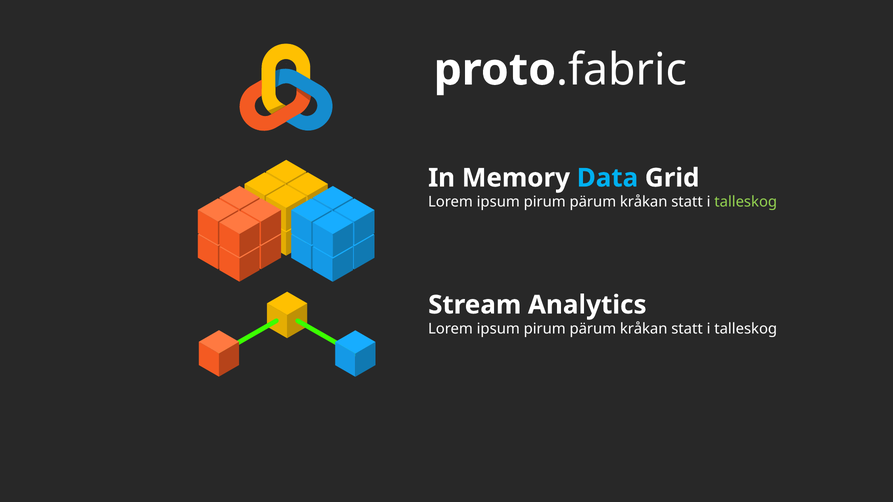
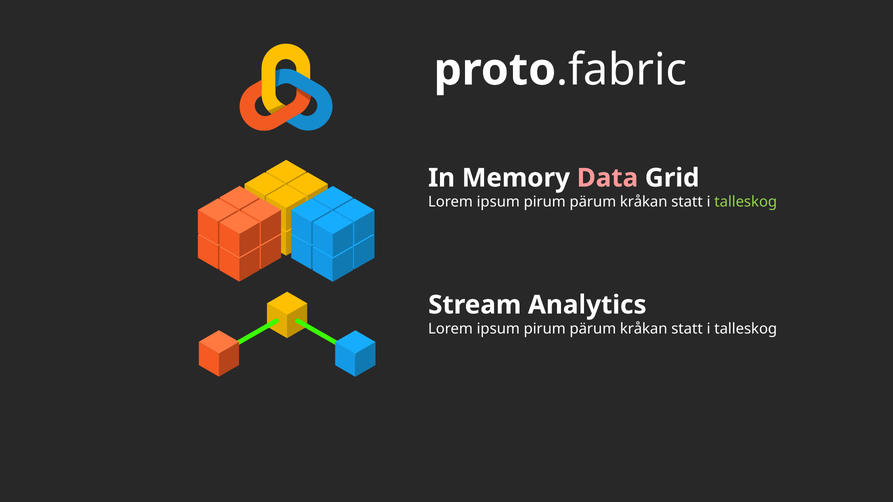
Data colour: light blue -> pink (607, 178)
